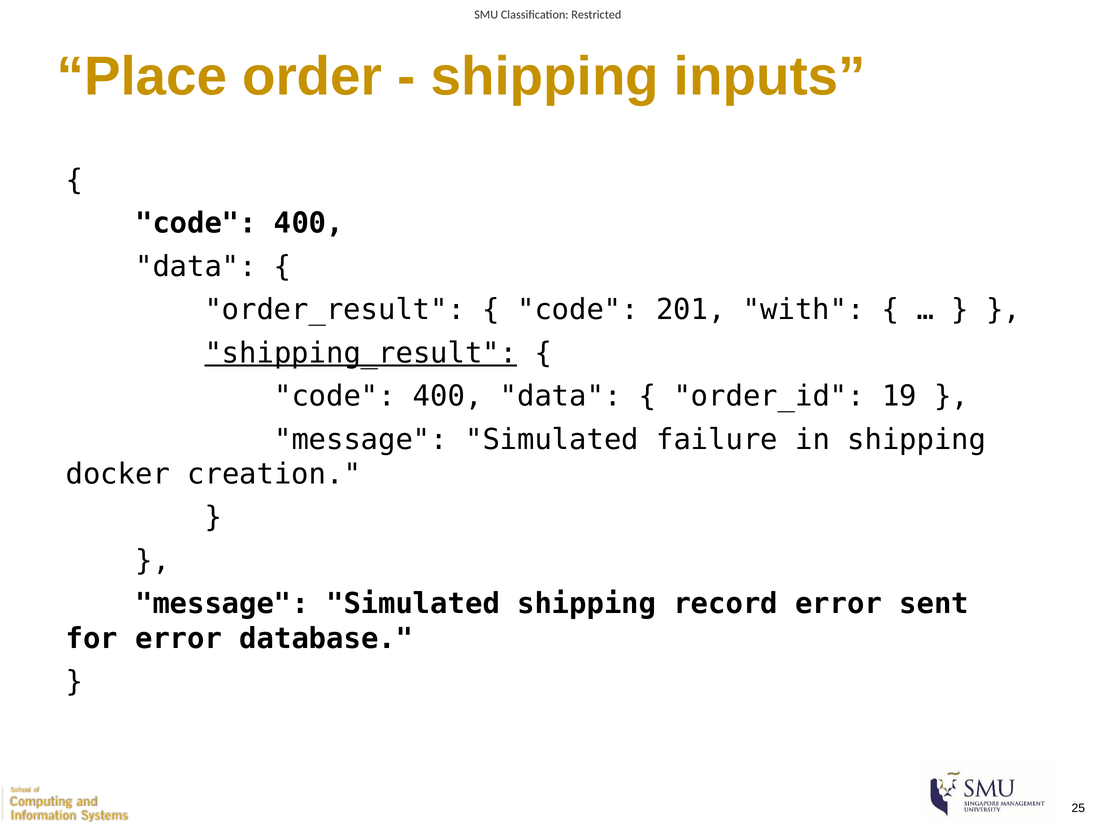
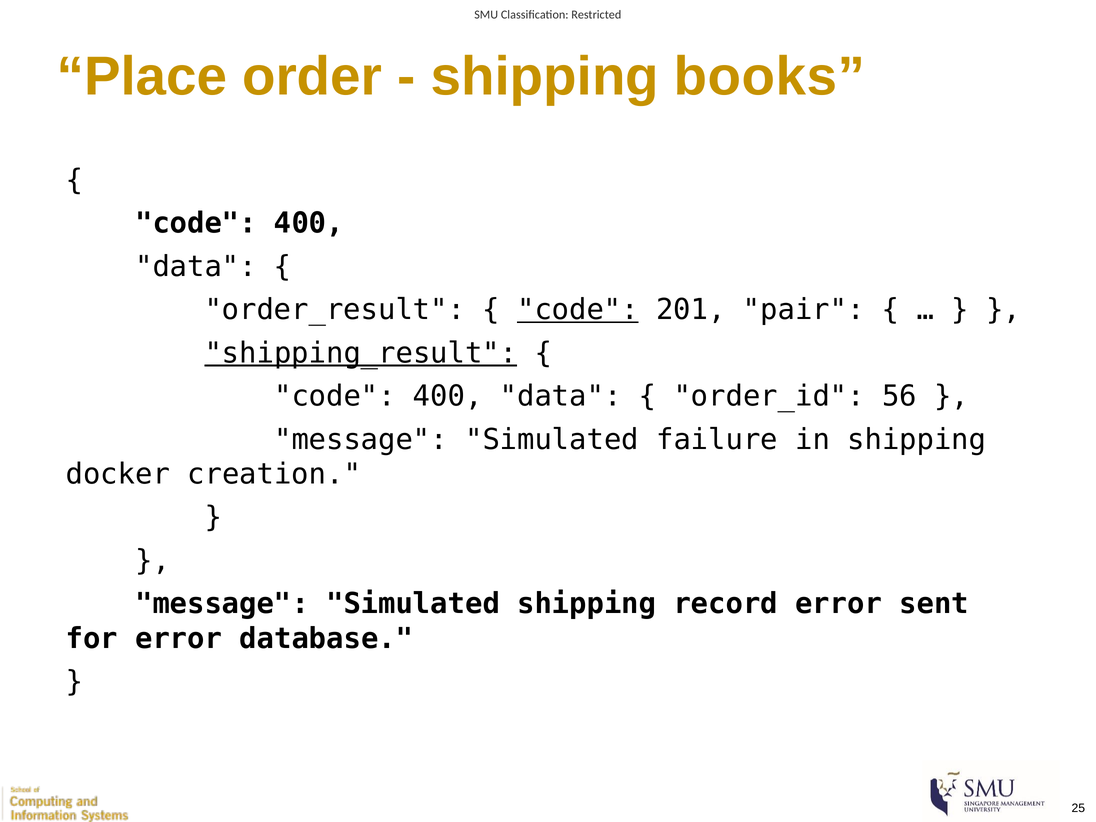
inputs: inputs -> books (770, 77)
code underline: none -> present (578, 310)
with: with -> pair (804, 310)
19: 19 -> 56 (899, 396)
